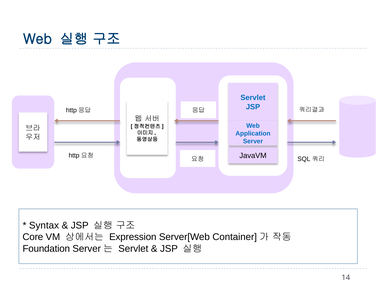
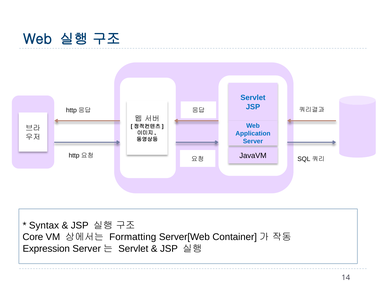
Expression: Expression -> Formatting (133, 237)
Foundation: Foundation -> Expression (46, 248)
